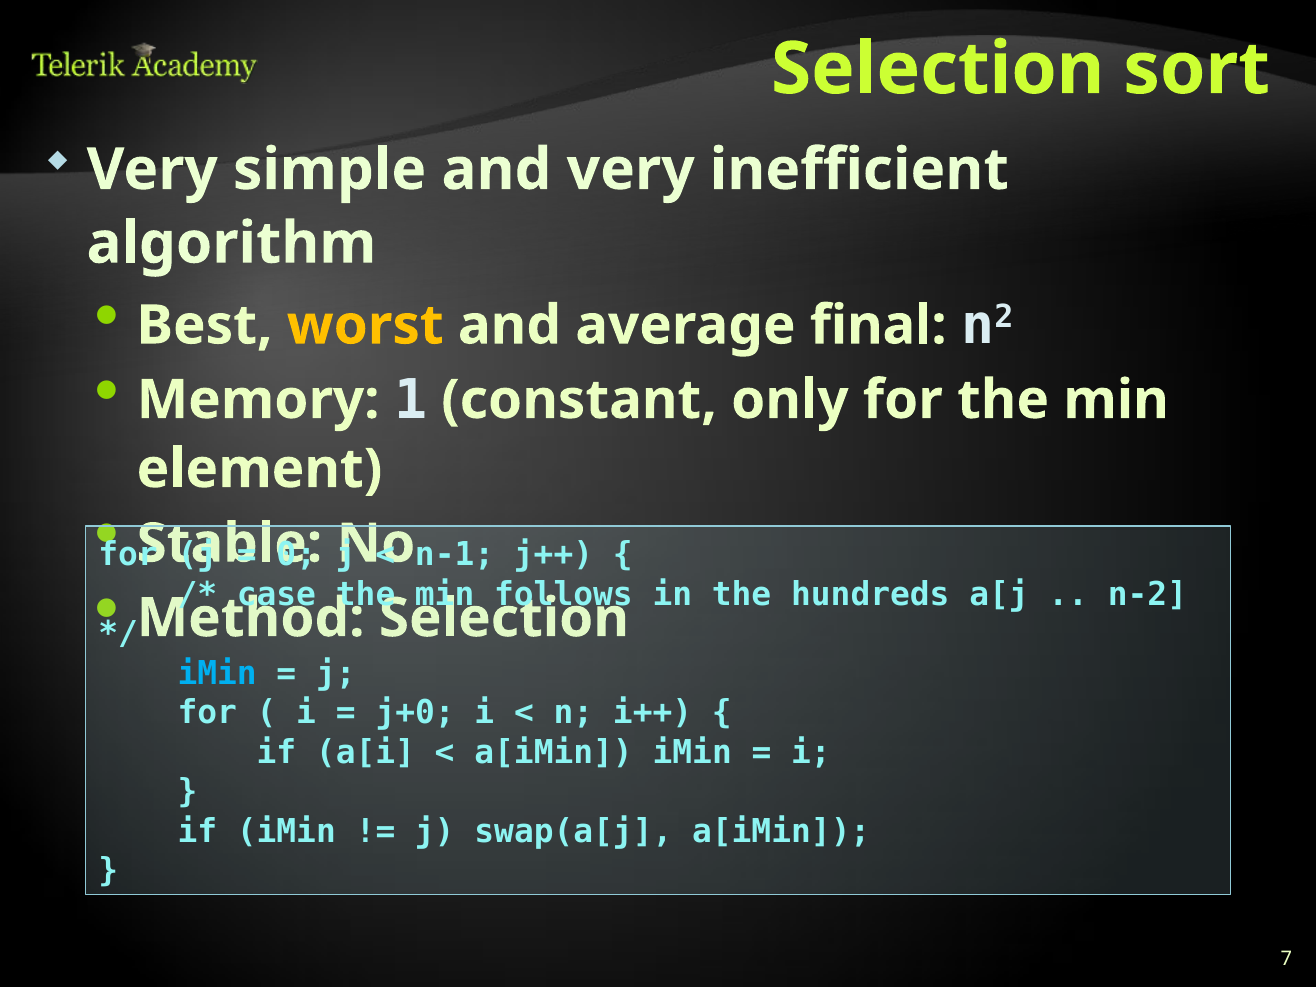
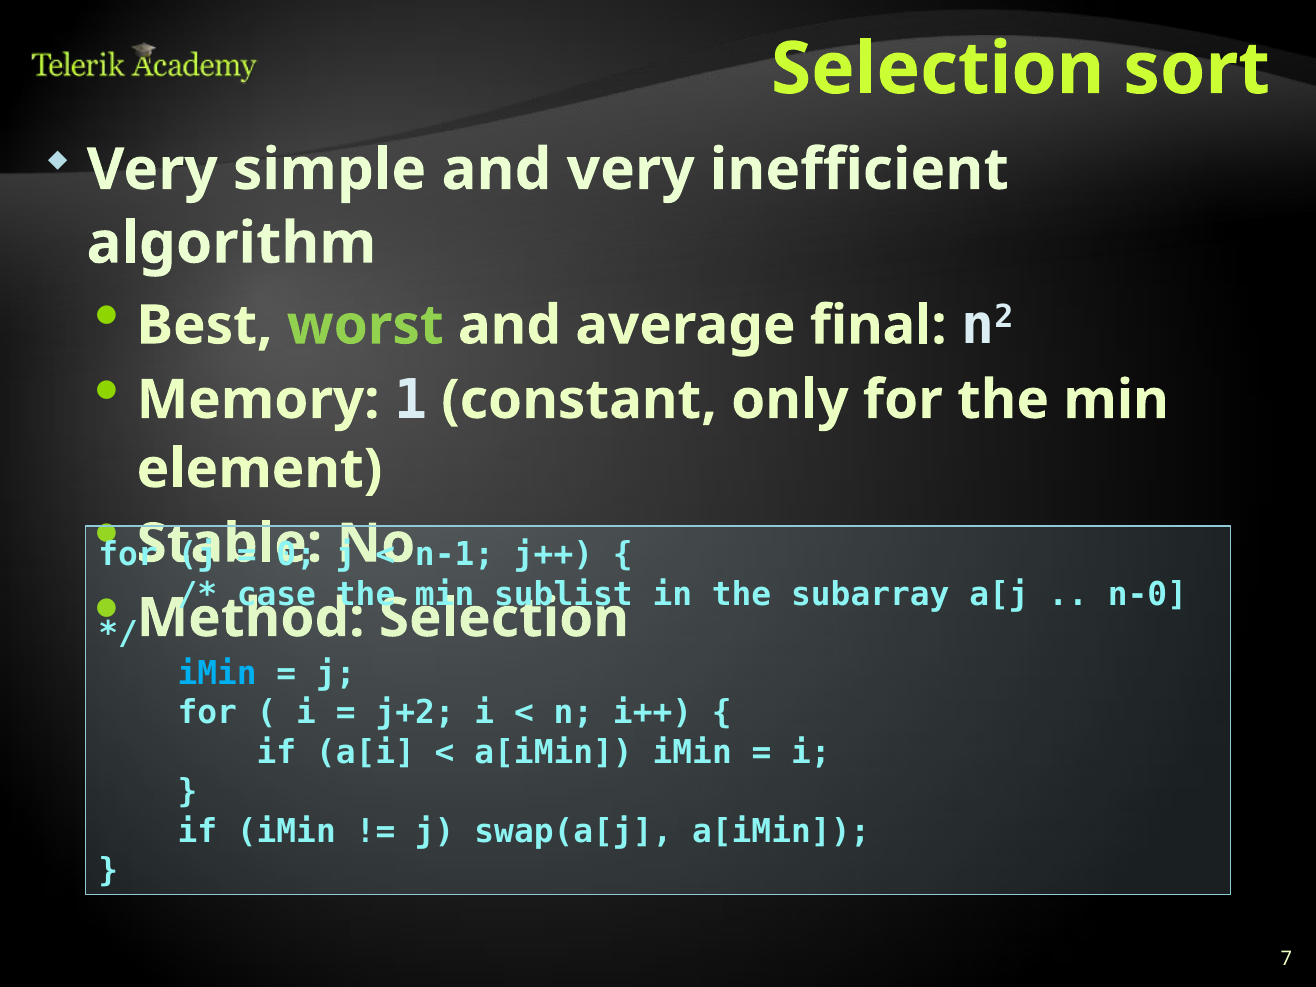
worst colour: yellow -> light green (365, 325)
follows: follows -> sublist (563, 594)
hundreds: hundreds -> subarray (870, 594)
n-2: n-2 -> n-0 (1147, 594)
j+0: j+0 -> j+2 (415, 713)
